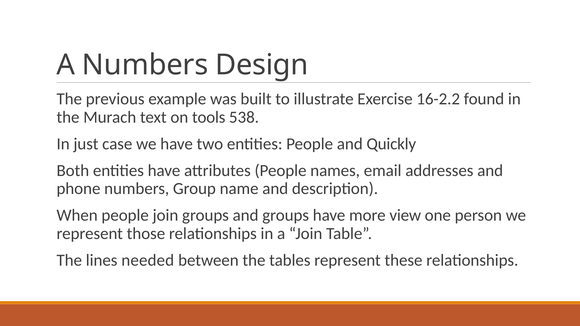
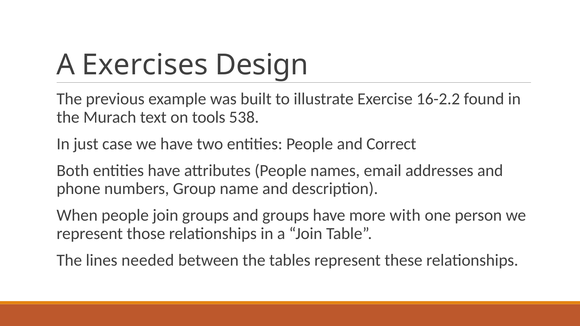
A Numbers: Numbers -> Exercises (145, 65)
Quickly: Quickly -> Correct (391, 144)
view: view -> with (405, 216)
